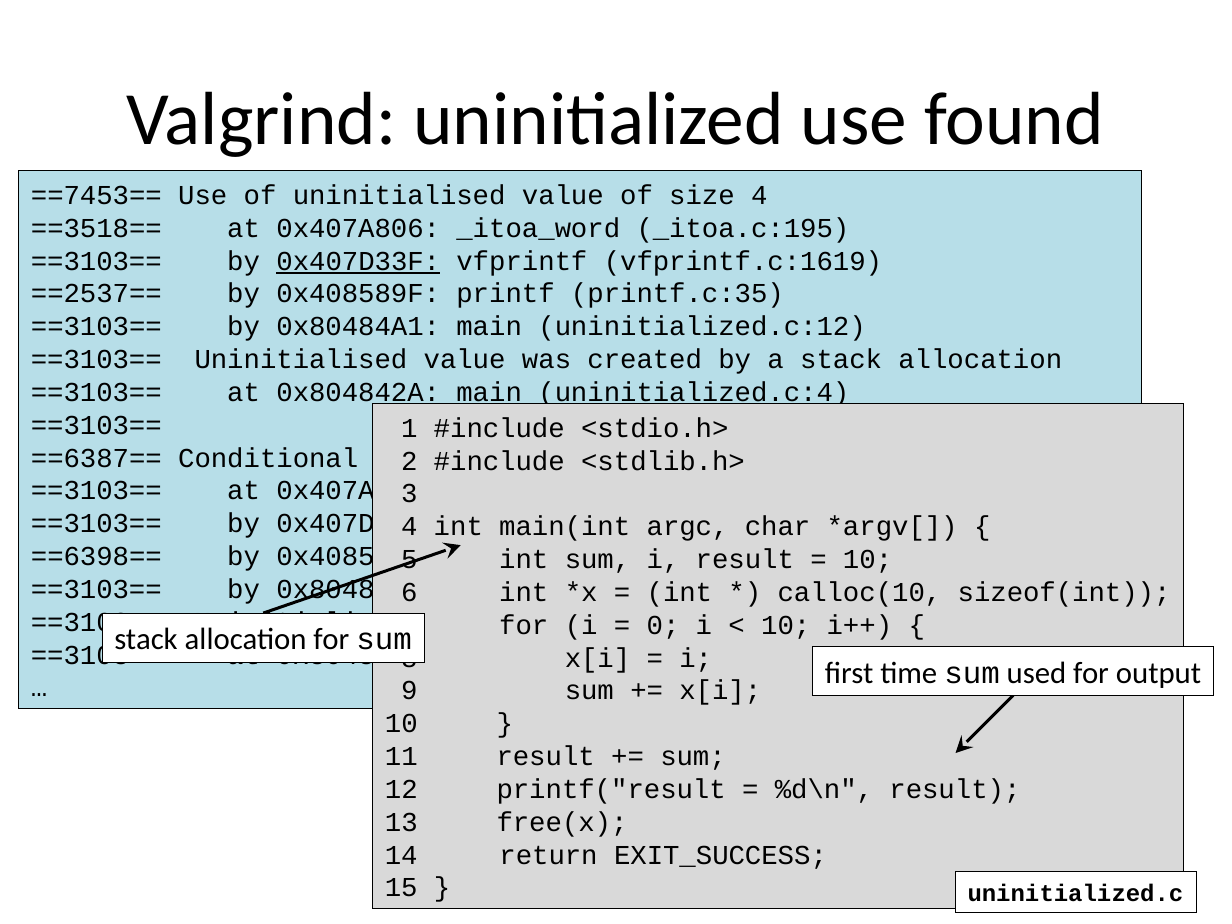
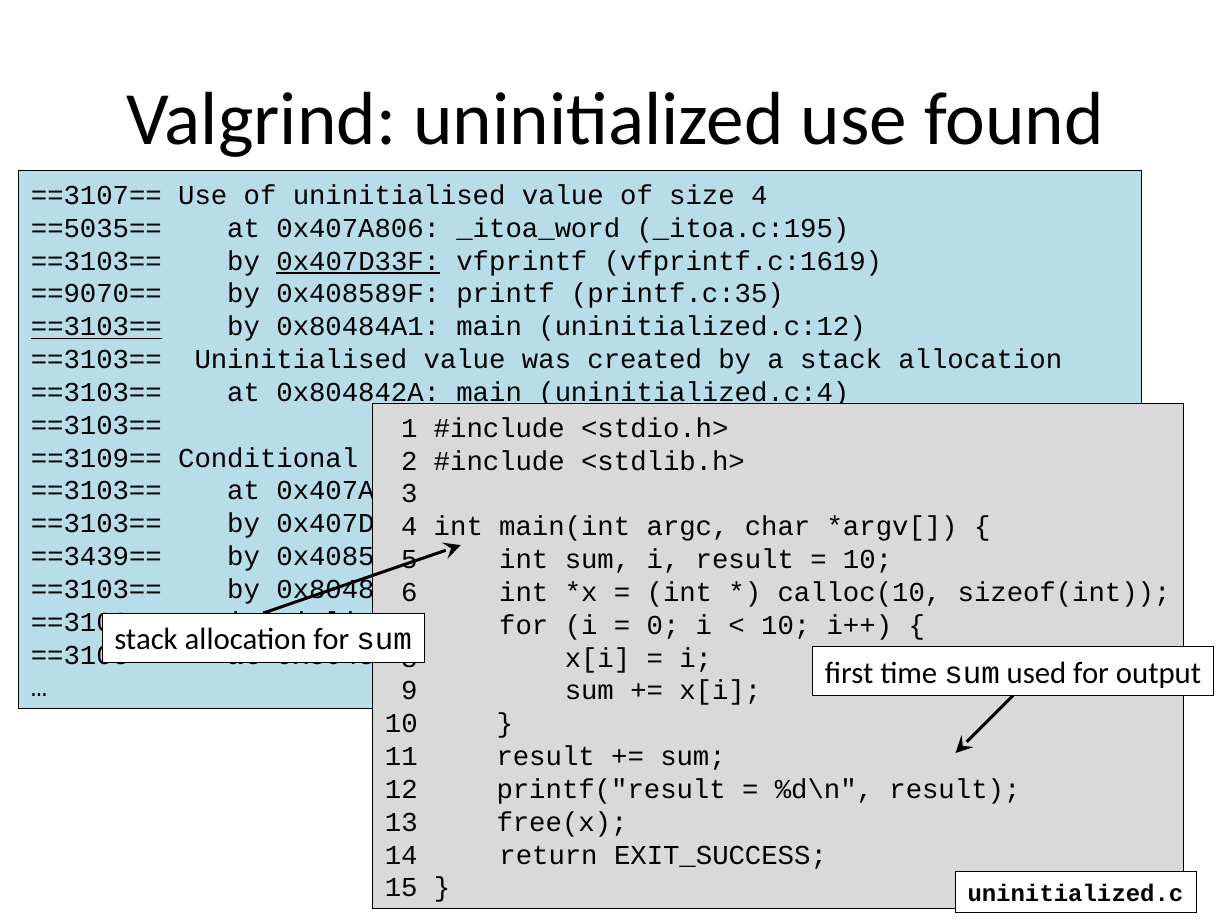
==7453==: ==7453== -> ==3107== (96, 195)
==3518==: ==3518== -> ==5035== (96, 228)
==2537==: ==2537== -> ==9070== (96, 294)
==3103== underline: none -> present (96, 327)
==6387==: ==6387== -> ==3109== (96, 458)
==6398==: ==6398== -> ==3439== (96, 557)
